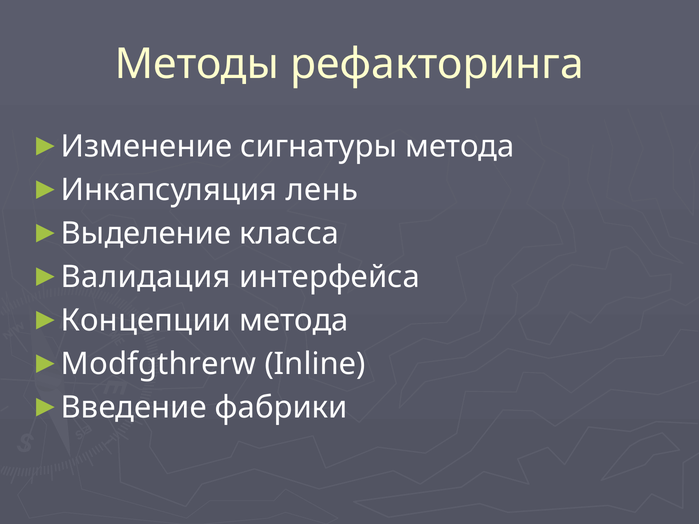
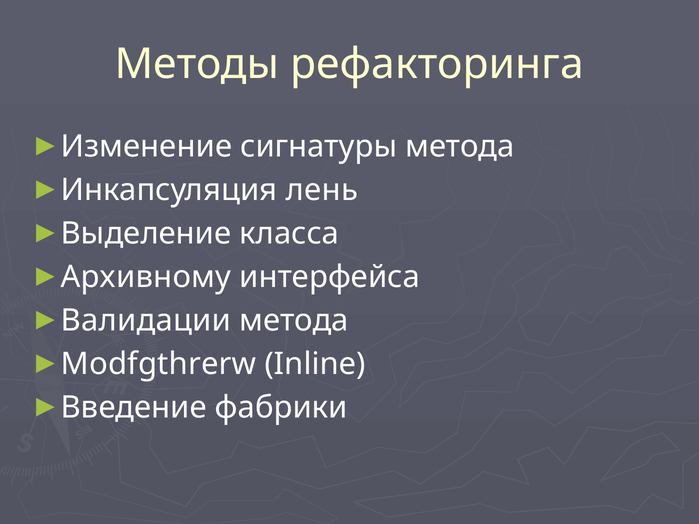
Валидация: Валидация -> Архивному (146, 277)
Концепции: Концепции -> Валидации (146, 321)
